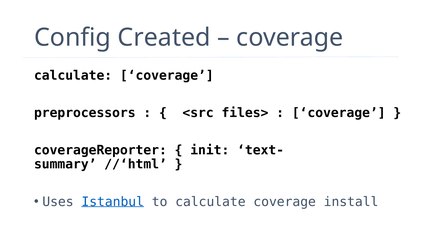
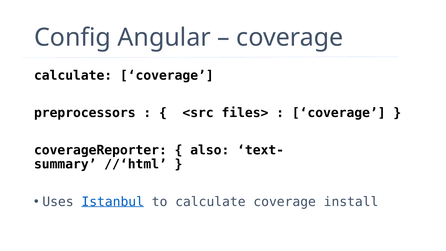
Created: Created -> Angular (164, 37)
init: init -> also (210, 150)
